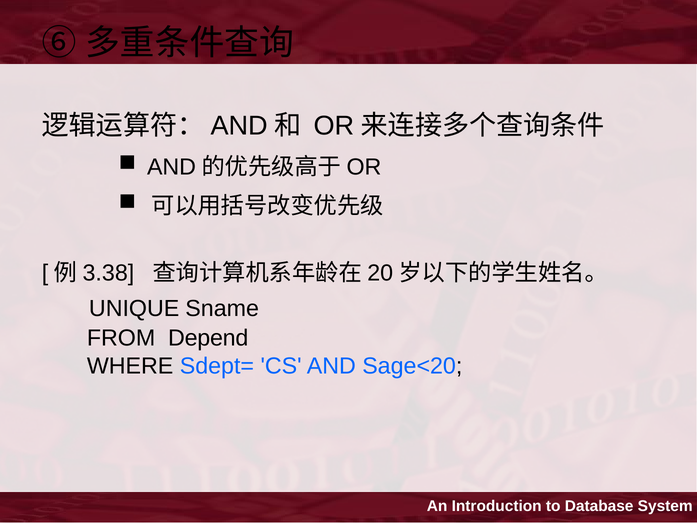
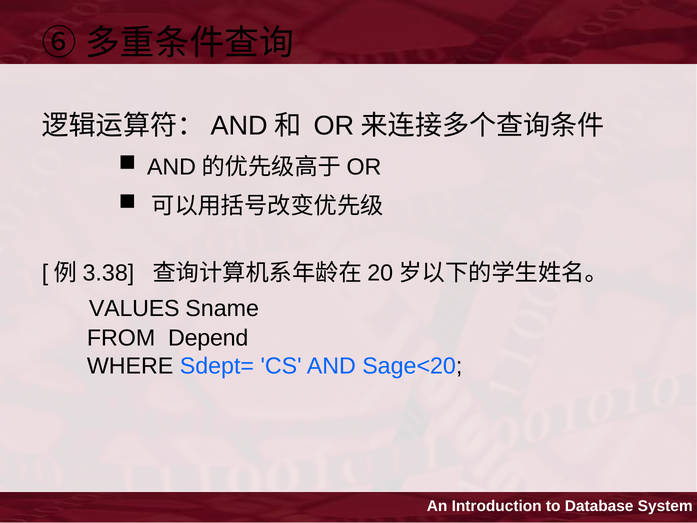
UNIQUE: UNIQUE -> VALUES (134, 309)
